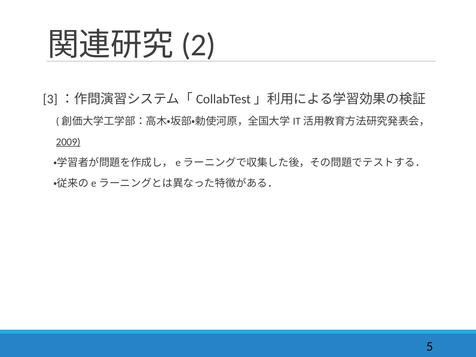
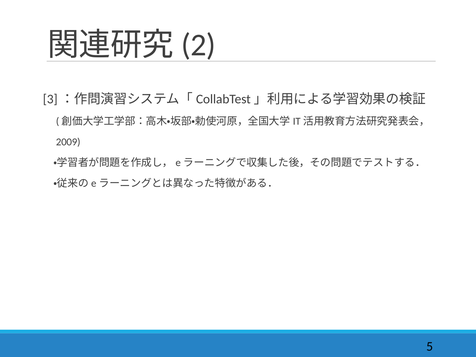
2009 underline: present -> none (68, 142)
